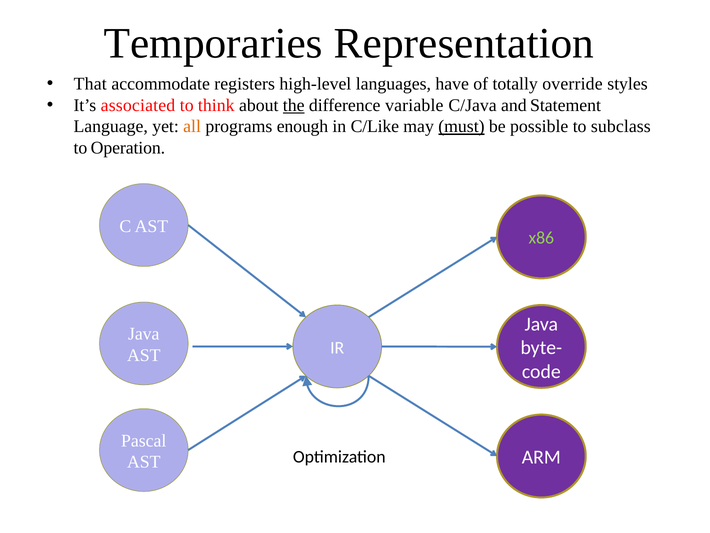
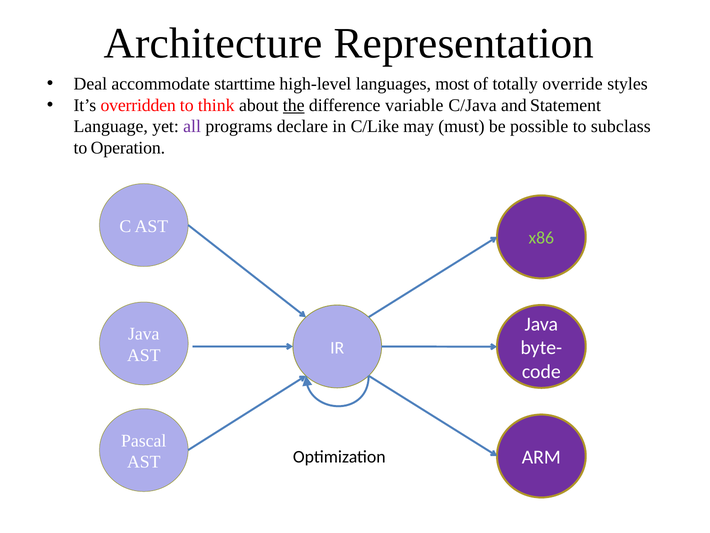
Temporaries: Temporaries -> Architecture (213, 43)
That: That -> Deal (90, 84)
registers: registers -> starttime (245, 84)
have: have -> most (452, 84)
associated: associated -> overridden (138, 105)
all colour: orange -> purple (192, 126)
enough: enough -> declare (302, 126)
must underline: present -> none (461, 126)
